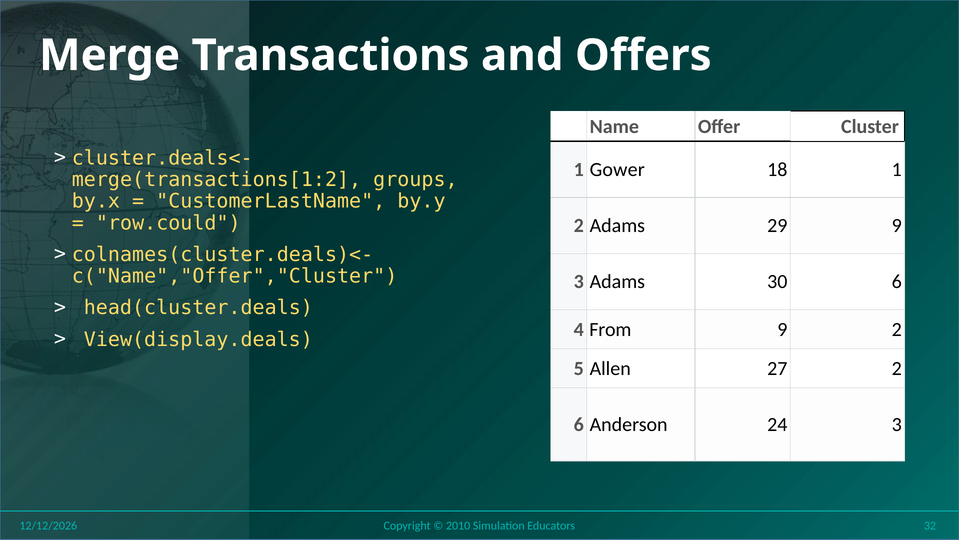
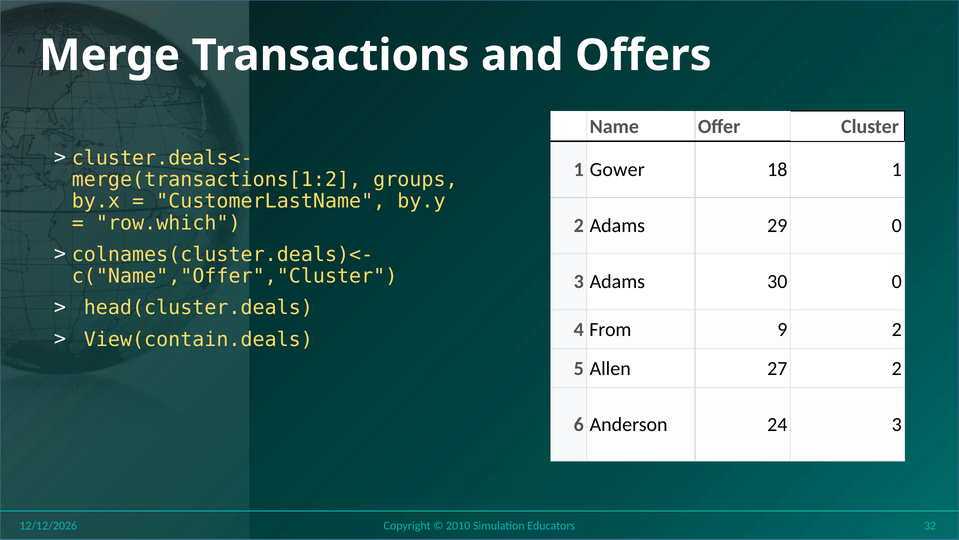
row.could: row.could -> row.which (168, 223)
29 9: 9 -> 0 (897, 226)
30 6: 6 -> 0 (897, 282)
View(display.deals: View(display.deals -> View(contain.deals (198, 339)
